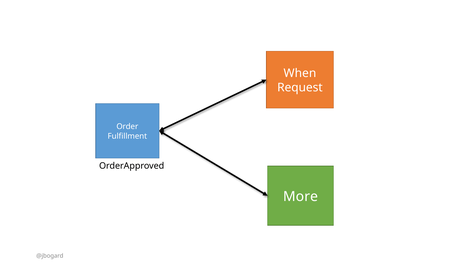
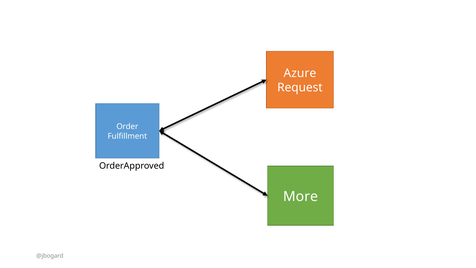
When: When -> Azure (300, 73)
